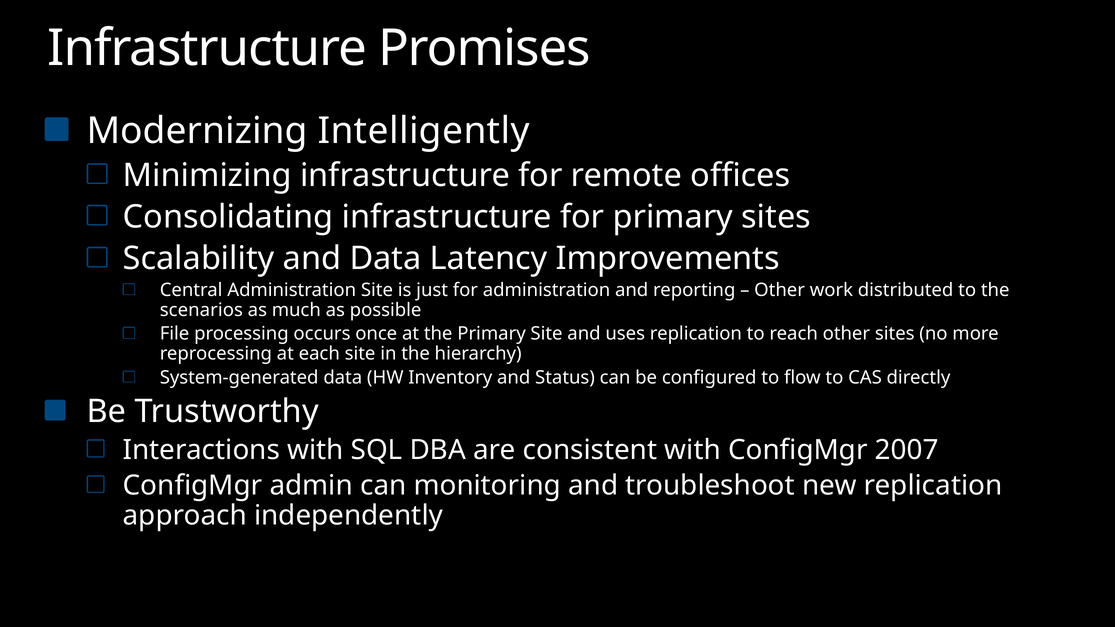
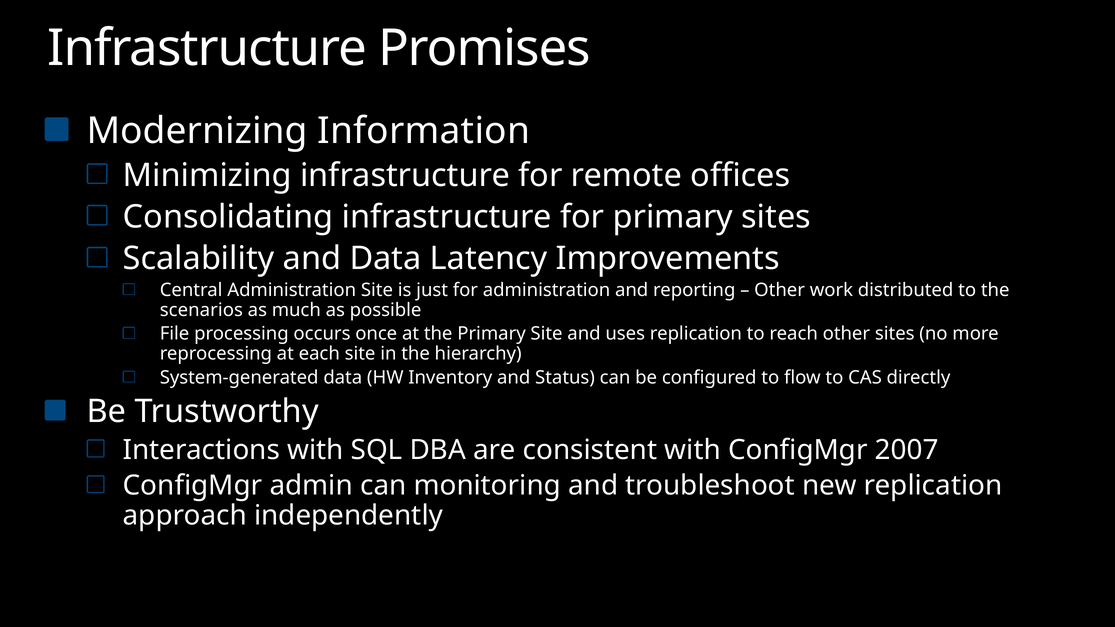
Intelligently: Intelligently -> Information (424, 131)
